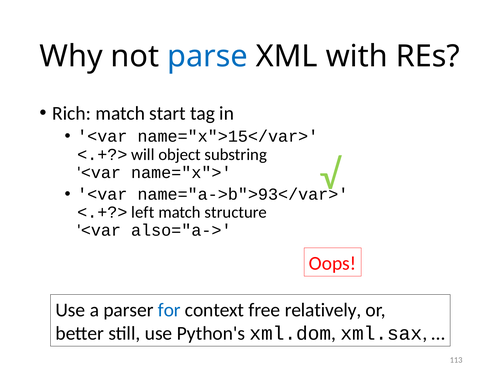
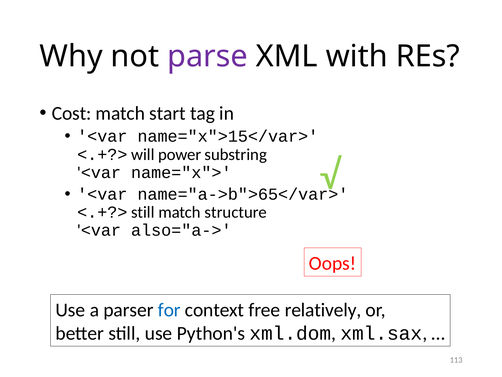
parse colour: blue -> purple (208, 56)
Rich: Rich -> Cost (72, 113)
object: object -> power (180, 154)
name="a->b">93</var>: name="a->b">93</var> -> name="a->b">65</var> (243, 194)
left: left -> still (143, 212)
